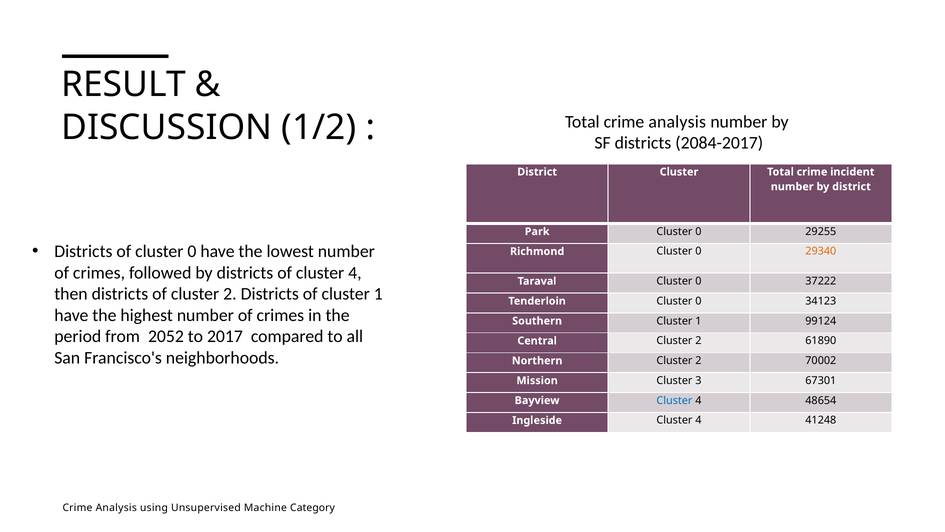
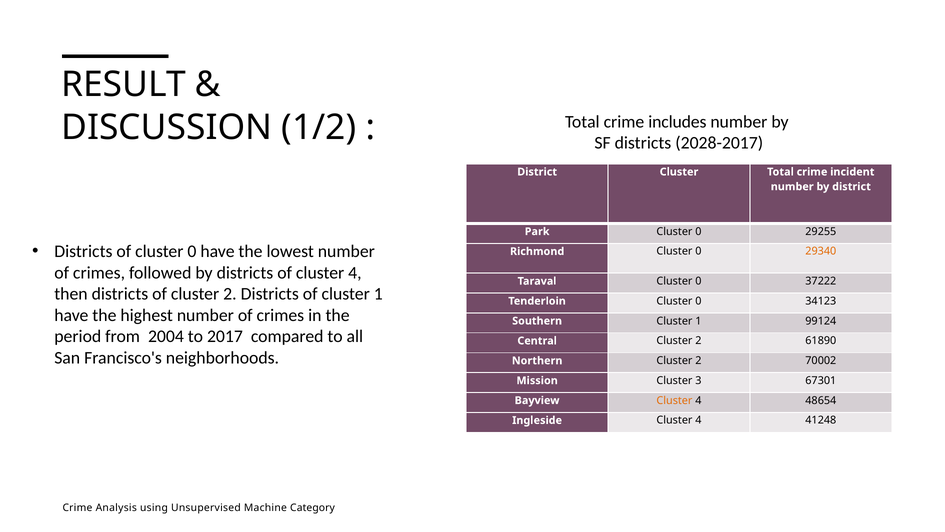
Total crime analysis: analysis -> includes (677, 122)
2084-2017: 2084-2017 -> 2028-2017 (719, 143)
2052: 2052 -> 2004 (166, 336)
Cluster colour: blue -> orange (674, 400)
